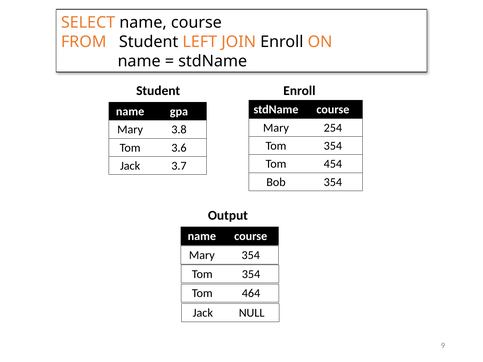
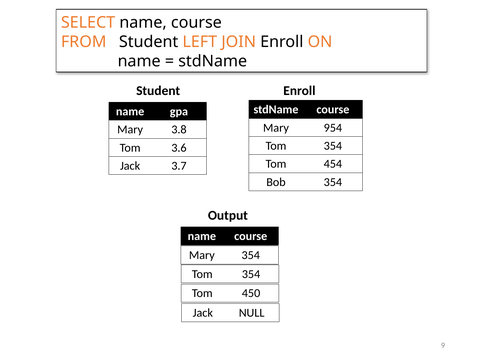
254: 254 -> 954 (333, 128)
464: 464 -> 450 (251, 294)
